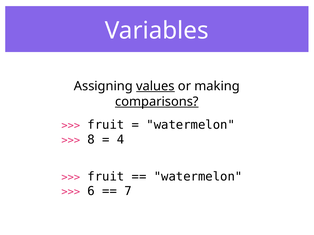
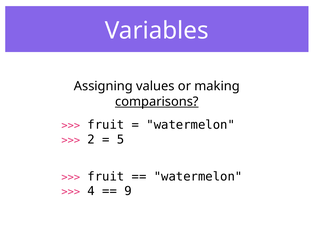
values underline: present -> none (155, 86)
8: 8 -> 2 (91, 140)
4: 4 -> 5 (121, 140)
6: 6 -> 4 (91, 192)
7: 7 -> 9 (128, 192)
